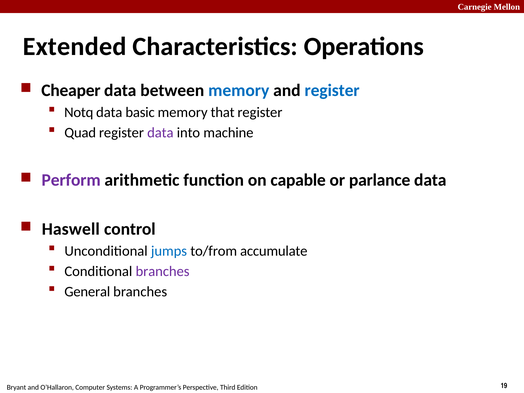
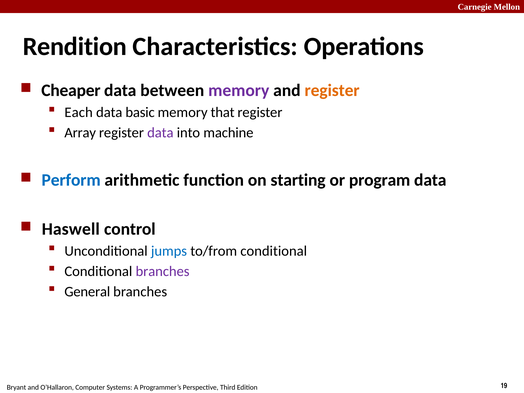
Extended: Extended -> Rendition (75, 47)
memory colour: blue -> purple (239, 90)
register colour: blue -> orange (332, 90)
Notq: Notq -> Each (79, 112)
Quad: Quad -> Array (80, 133)
Perform colour: purple -> blue (71, 180)
capable: capable -> starting (298, 180)
parlance: parlance -> program (380, 180)
to/from accumulate: accumulate -> conditional (274, 251)
